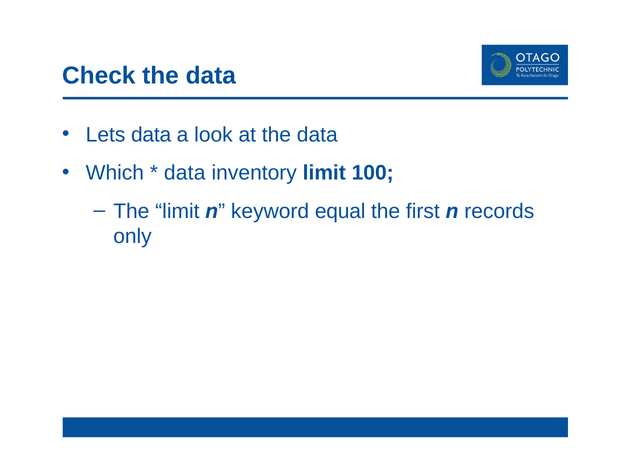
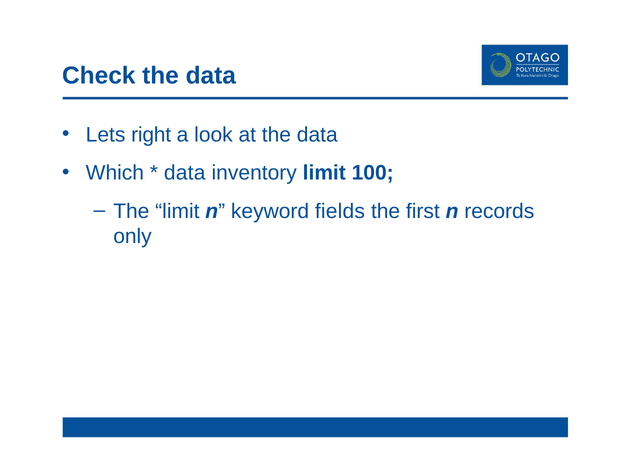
Lets data: data -> right (151, 135)
equal: equal -> fields (340, 211)
